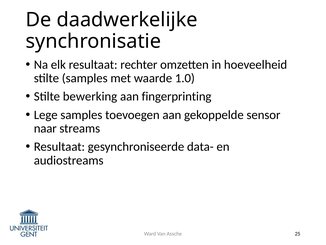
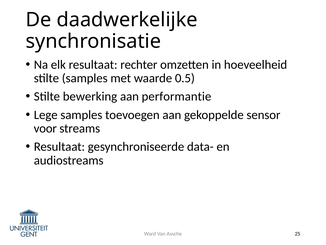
1.0: 1.0 -> 0.5 (185, 78)
fingerprinting: fingerprinting -> performantie (176, 96)
naar: naar -> voor (45, 128)
